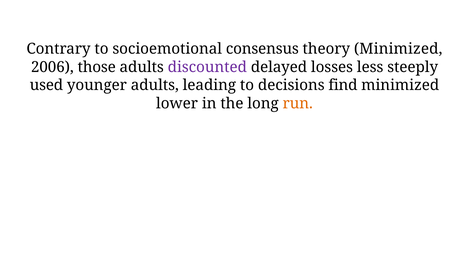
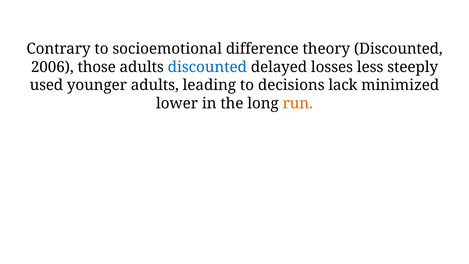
consensus: consensus -> difference (262, 49)
theory Minimized: Minimized -> Discounted (398, 49)
discounted colour: purple -> blue (207, 67)
find: find -> lack (343, 85)
